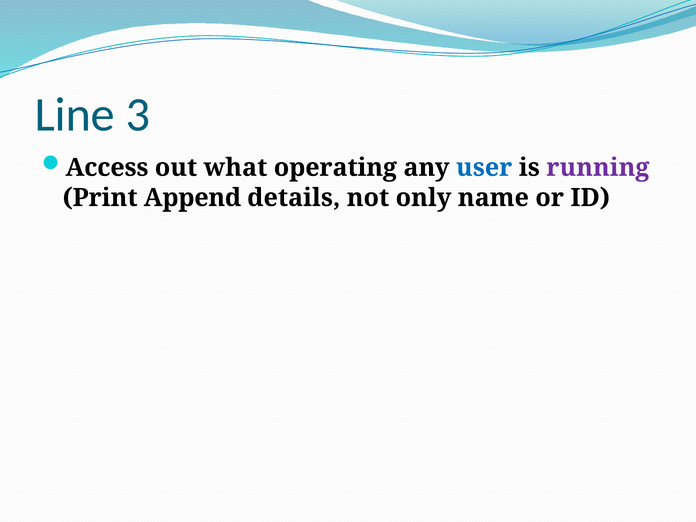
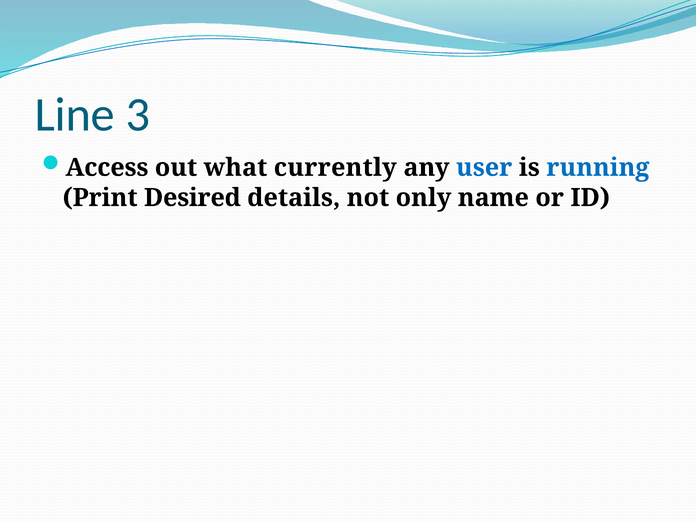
operating: operating -> currently (335, 168)
running colour: purple -> blue (598, 168)
Append: Append -> Desired (192, 198)
